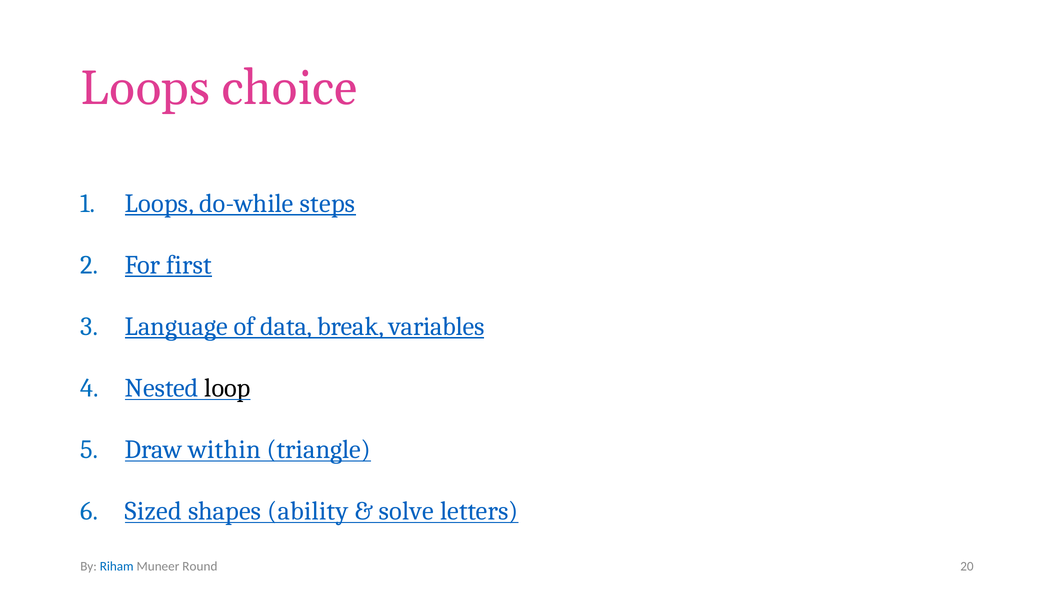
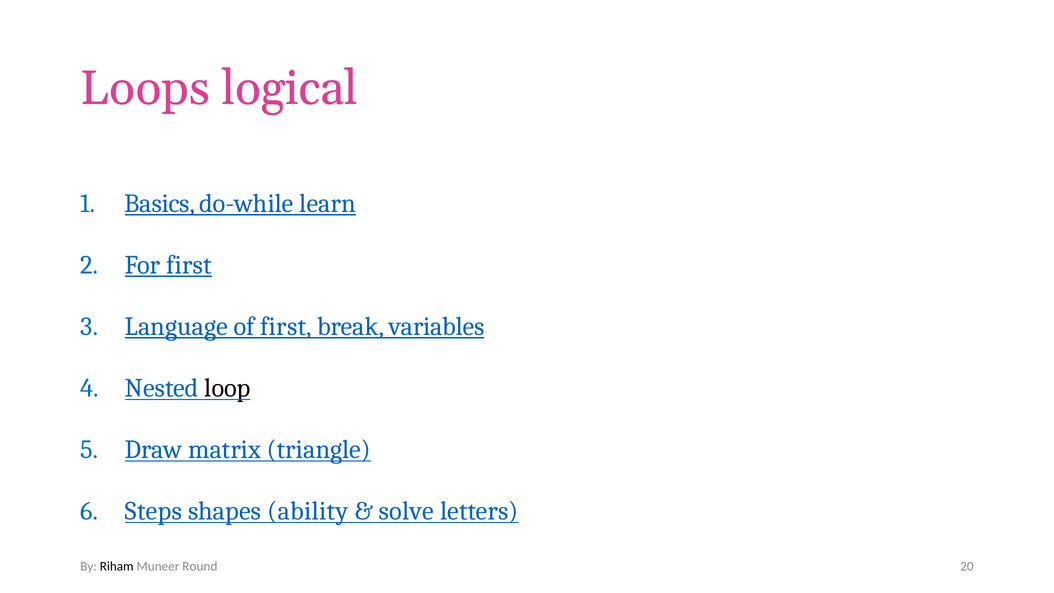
choice: choice -> logical (290, 89)
Loops: Loops -> Basics (160, 203)
steps: steps -> learn (328, 203)
of data: data -> first (286, 326)
within: within -> matrix (225, 450)
Sized: Sized -> Steps (153, 511)
Riham colour: blue -> black (117, 566)
